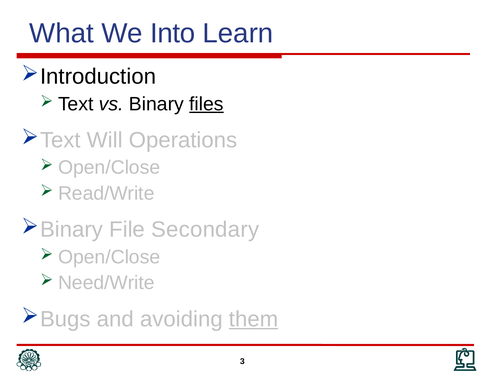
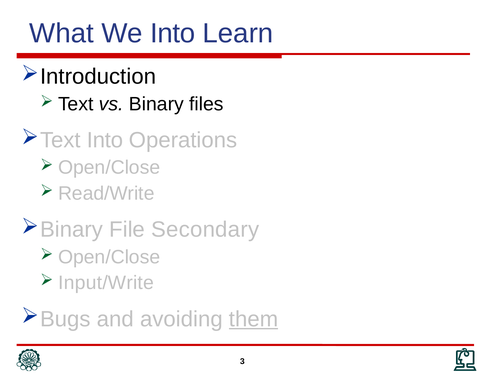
files underline: present -> none (206, 104)
Will: Will -> Into (105, 140)
Need/Write: Need/Write -> Input/Write (106, 283)
